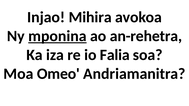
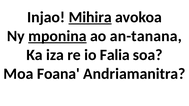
Mihira underline: none -> present (90, 17)
an-rehetra: an-rehetra -> an-tanana (146, 36)
Omeo: Omeo -> Foana (58, 74)
